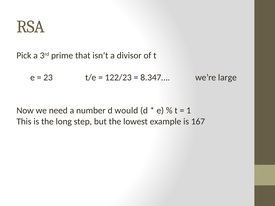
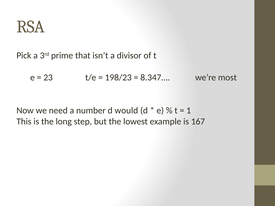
122/23: 122/23 -> 198/23 (118, 78)
large: large -> most (227, 78)
